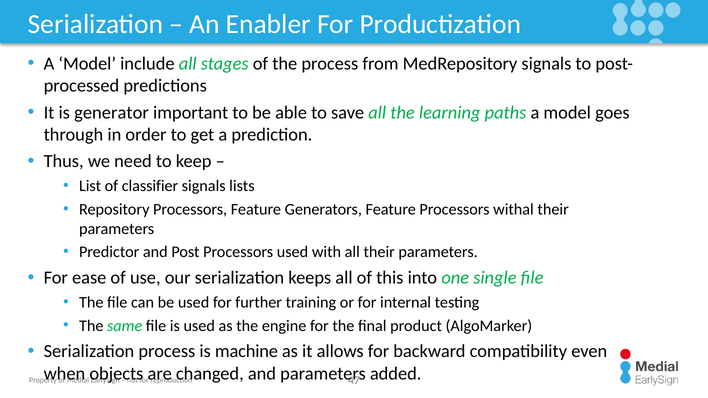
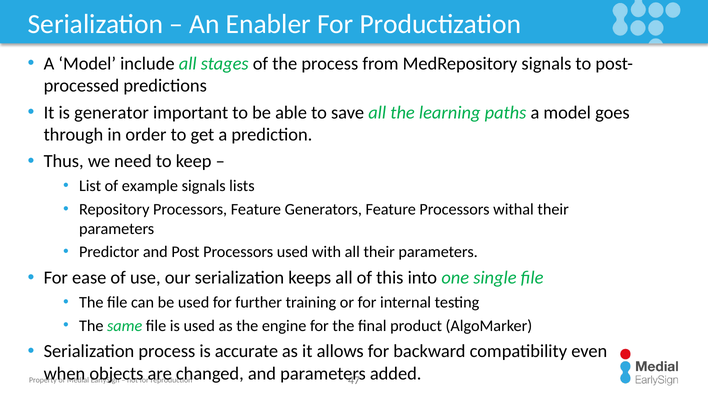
classifier: classifier -> example (150, 186)
machine: machine -> accurate (246, 352)
